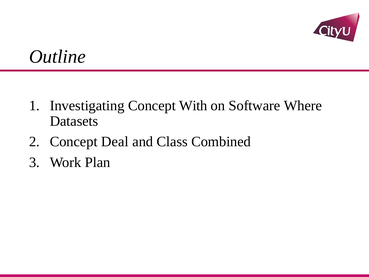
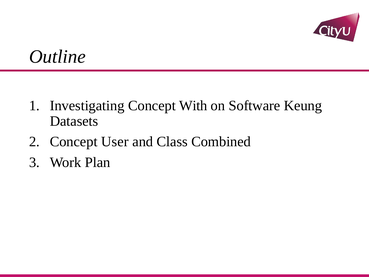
Where: Where -> Keung (303, 105)
Deal: Deal -> User (115, 142)
